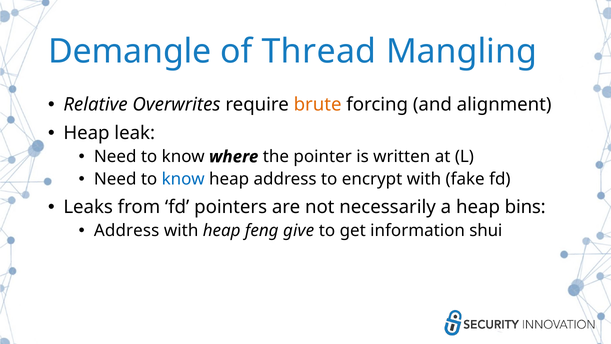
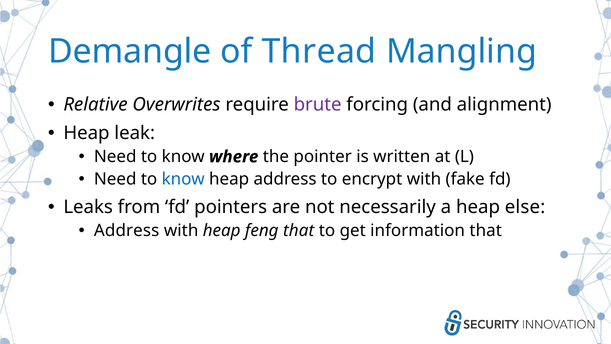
brute colour: orange -> purple (318, 104)
bins: bins -> else (525, 207)
feng give: give -> that (299, 230)
information shui: shui -> that (486, 230)
